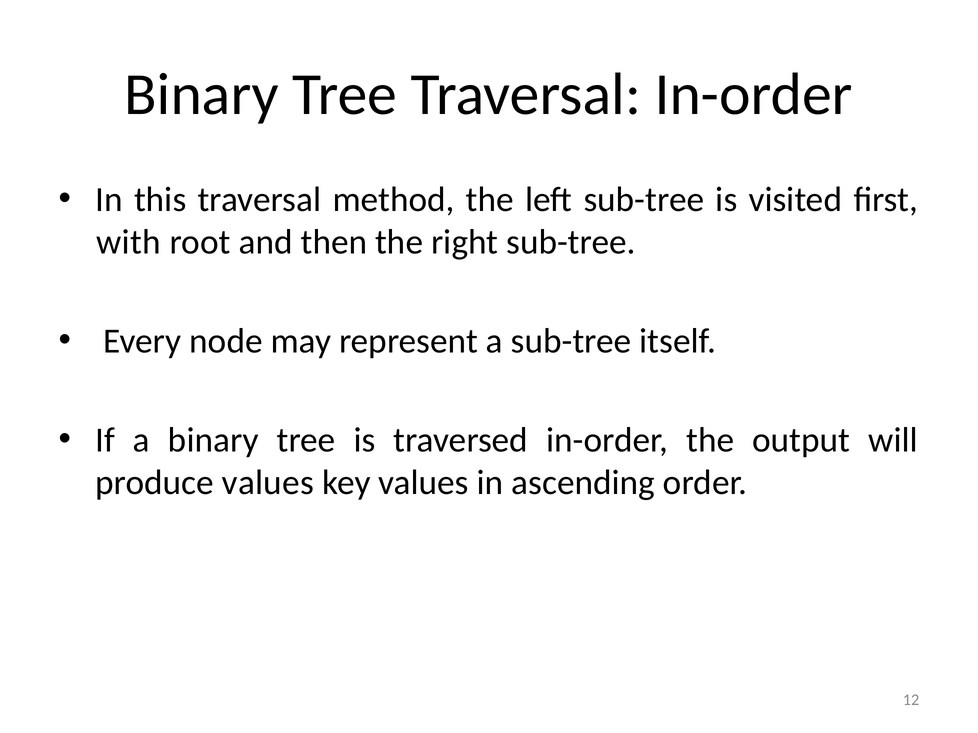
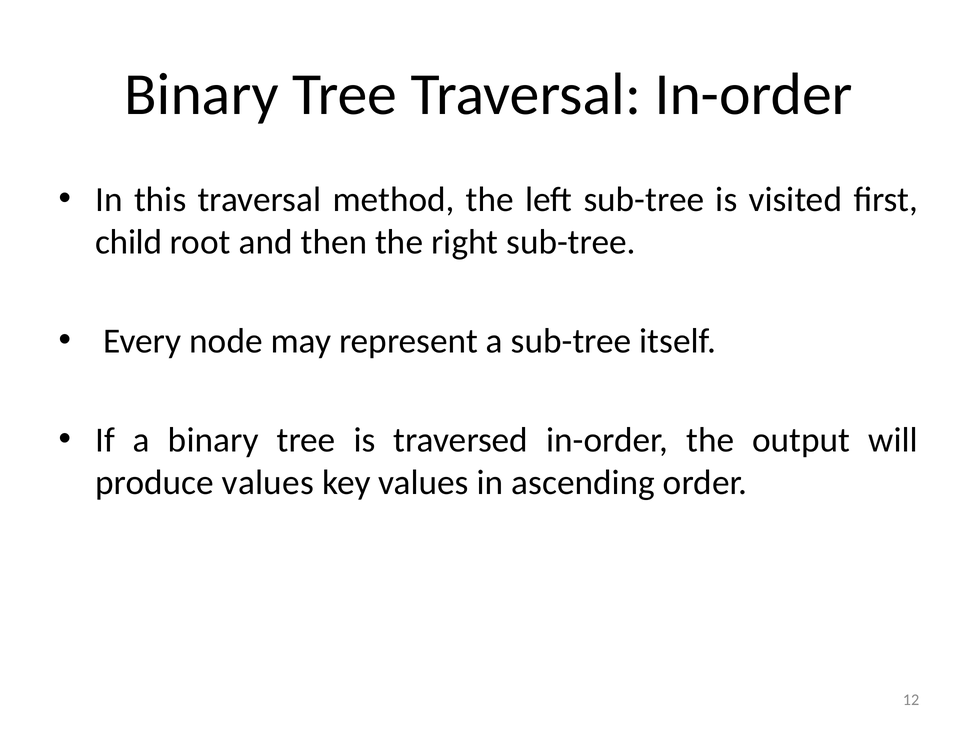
with: with -> child (129, 242)
